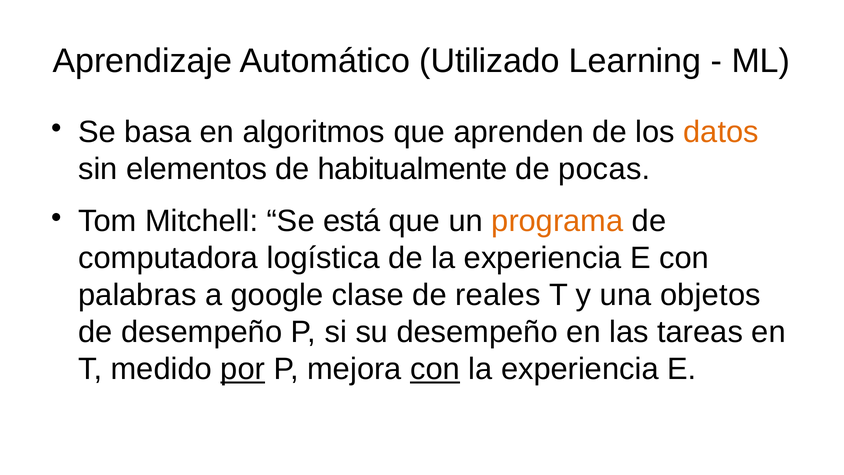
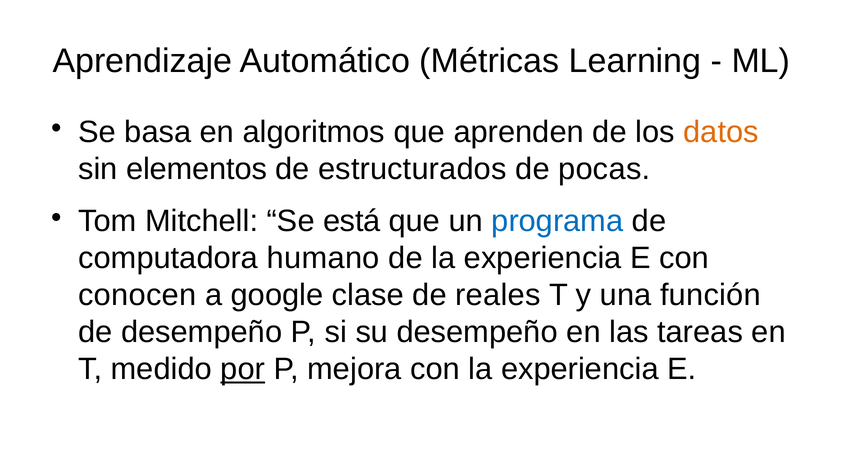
Utilizado: Utilizado -> Métricas (489, 61)
habitualmente: habitualmente -> estructurados (412, 169)
programa colour: orange -> blue (557, 221)
logística: logística -> humano (323, 258)
palabras: palabras -> conocen (137, 295)
objetos: objetos -> función (710, 295)
con underline: present -> none (435, 369)
